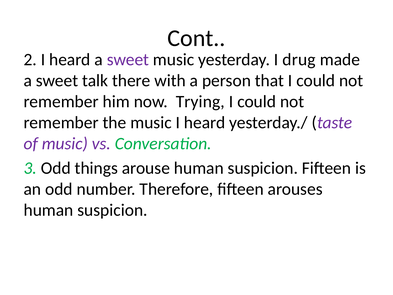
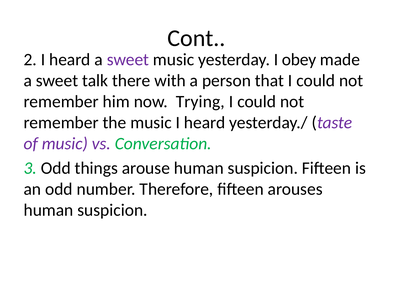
drug: drug -> obey (299, 60)
